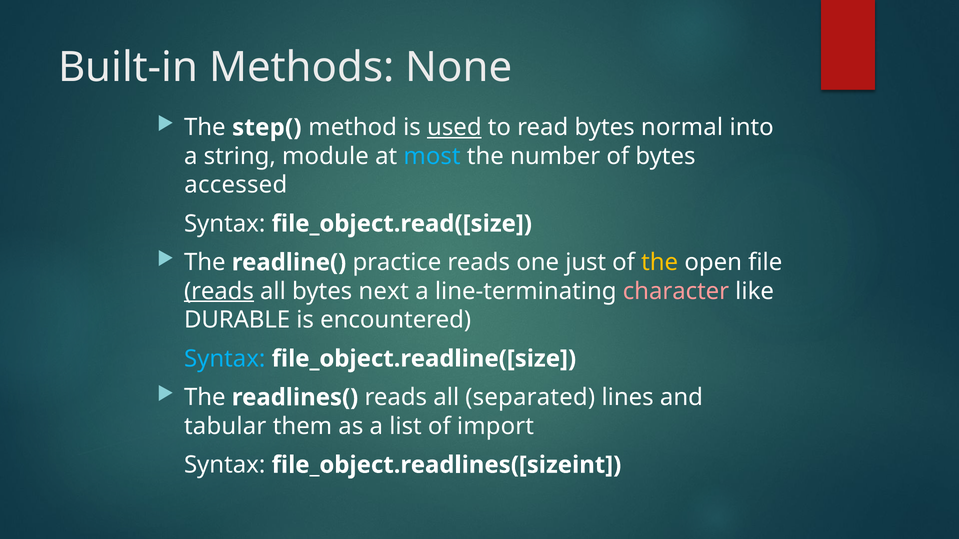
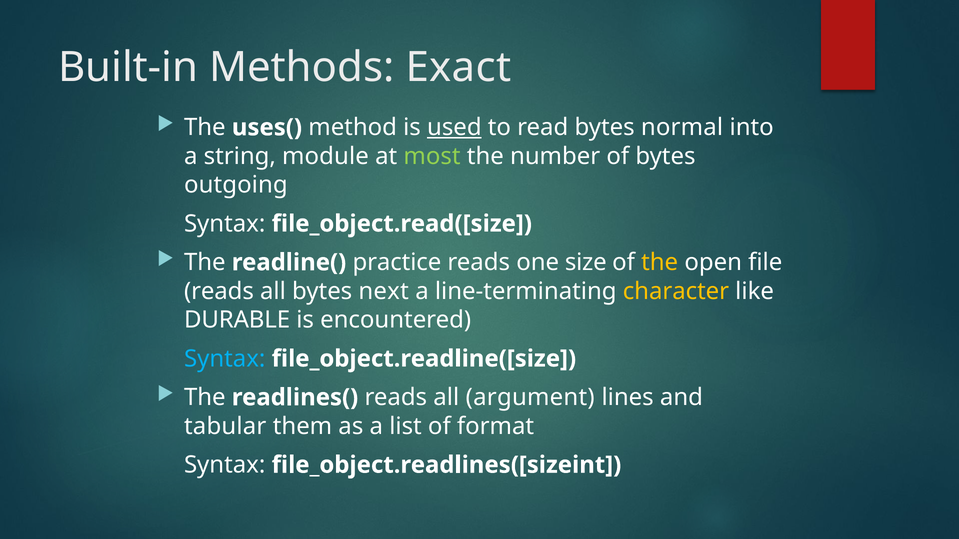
None: None -> Exact (459, 67)
step(: step( -> uses( (267, 128)
most colour: light blue -> light green (432, 156)
accessed: accessed -> outgoing (236, 185)
just: just -> size (586, 263)
reads underline: present -> none (219, 291)
character colour: pink -> yellow (676, 291)
separated: separated -> argument (530, 398)
import: import -> format (496, 426)
